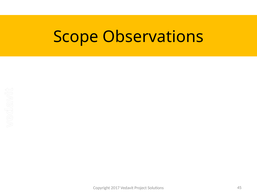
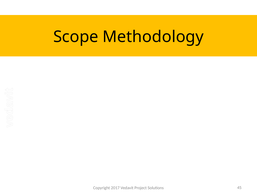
Observations: Observations -> Methodology (153, 37)
